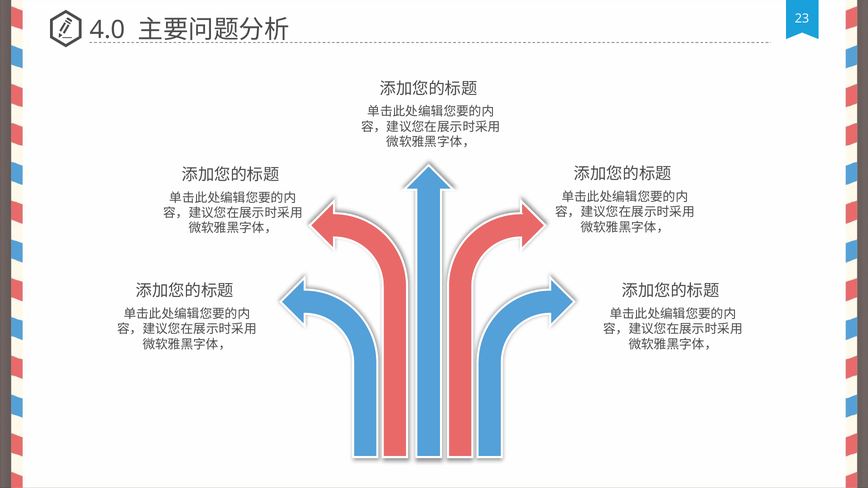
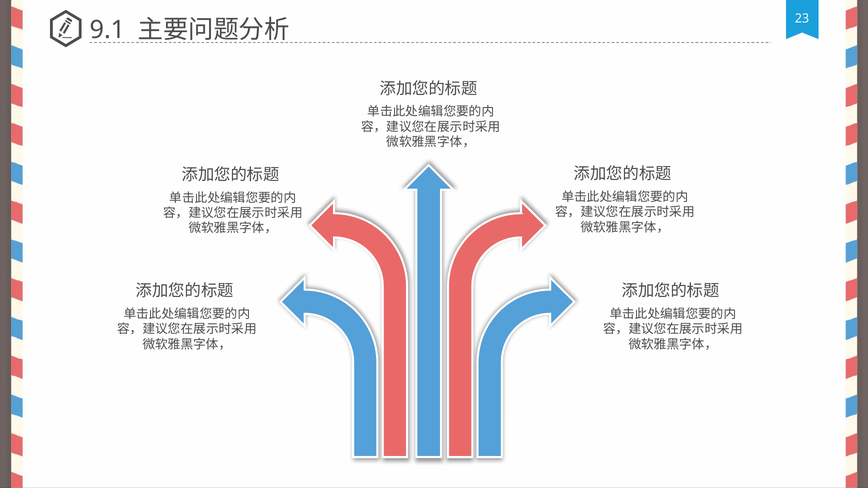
4.0: 4.0 -> 9.1 (107, 30)
